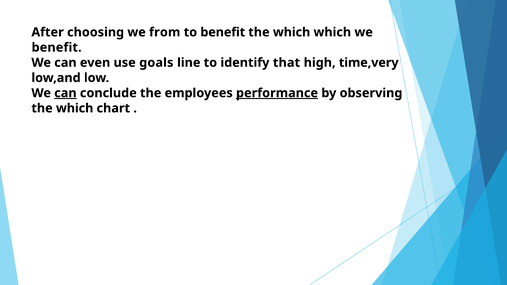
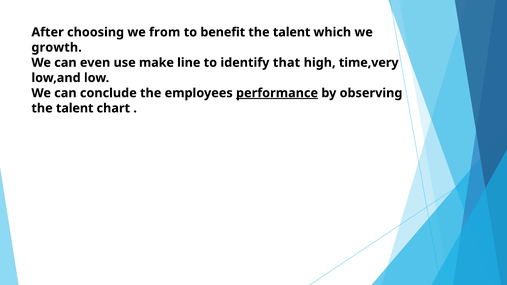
which: which -> talent (292, 32)
benefit: benefit -> growth (57, 47)
goals: goals -> make (156, 63)
can underline: present -> none (65, 93)
which: which -> talent (75, 108)
